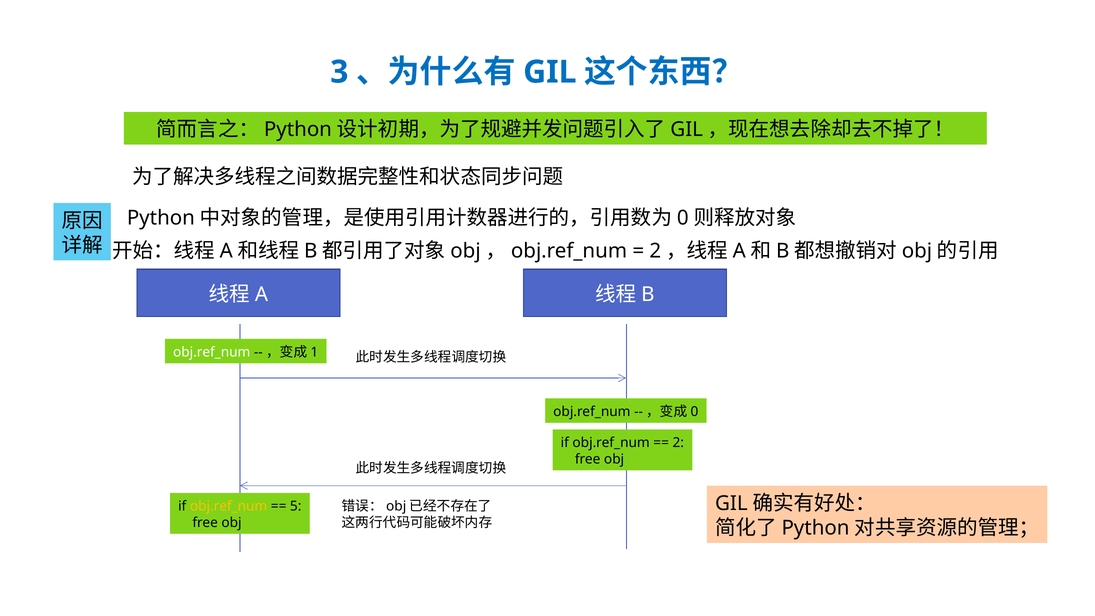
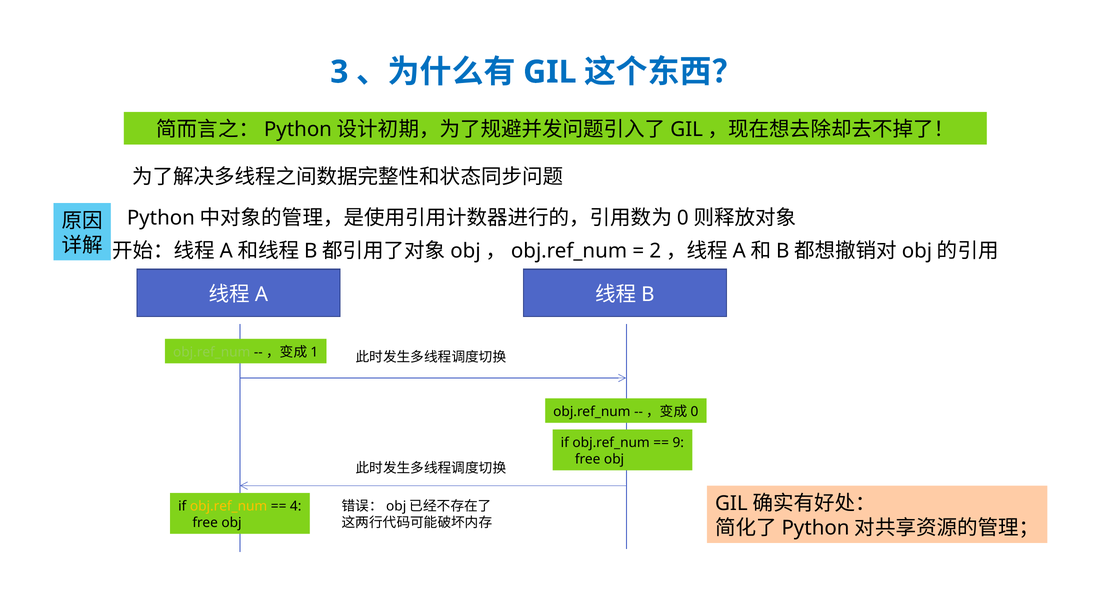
obj.ref_num colour: white -> light green (212, 352)
2: 2 -> 9 (678, 443)
5: 5 -> 4 (296, 506)
